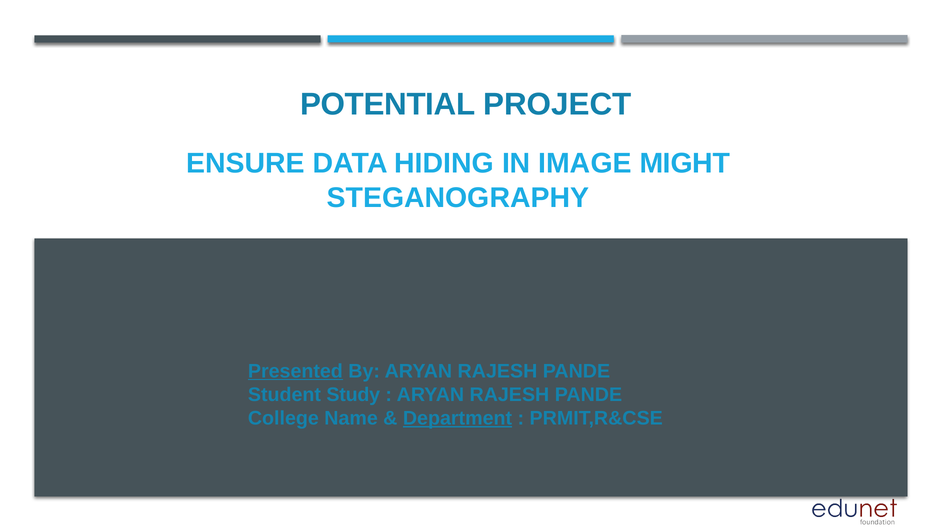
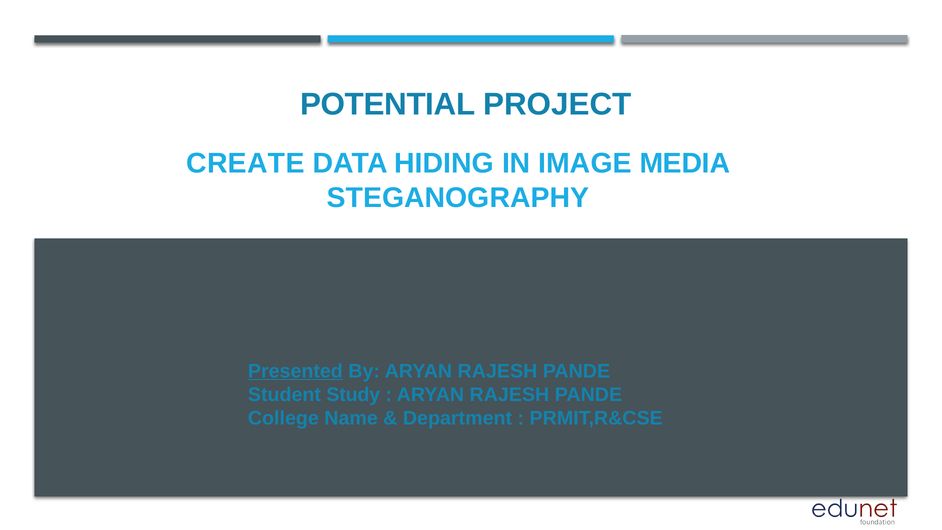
ENSURE: ENSURE -> CREATE (245, 163)
MIGHT: MIGHT -> MEDIA (685, 163)
Department underline: present -> none (458, 418)
